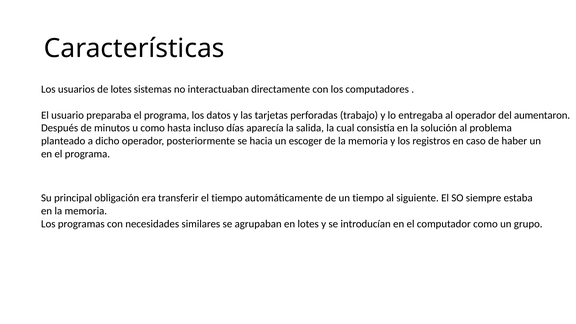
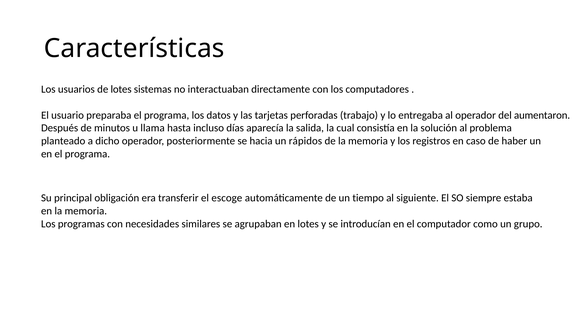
u como: como -> llama (153, 128)
escoger: escoger -> rápidos (305, 141)
el tiempo: tiempo -> escoge (227, 198)
